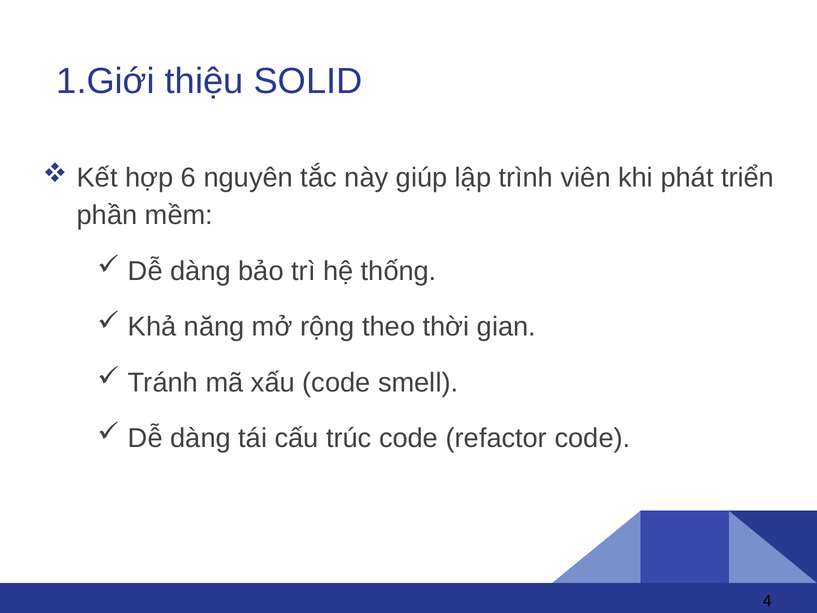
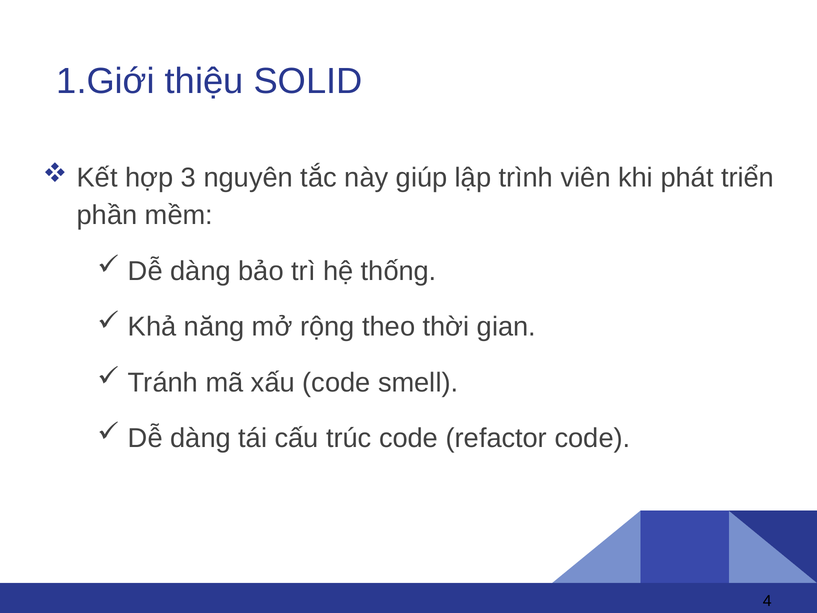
6: 6 -> 3 (188, 178)
